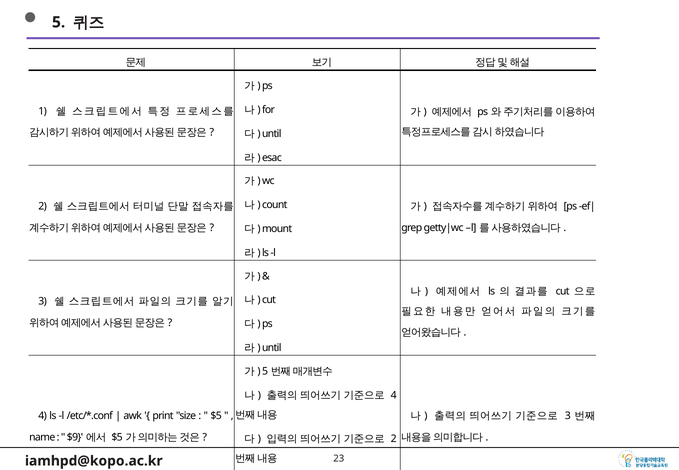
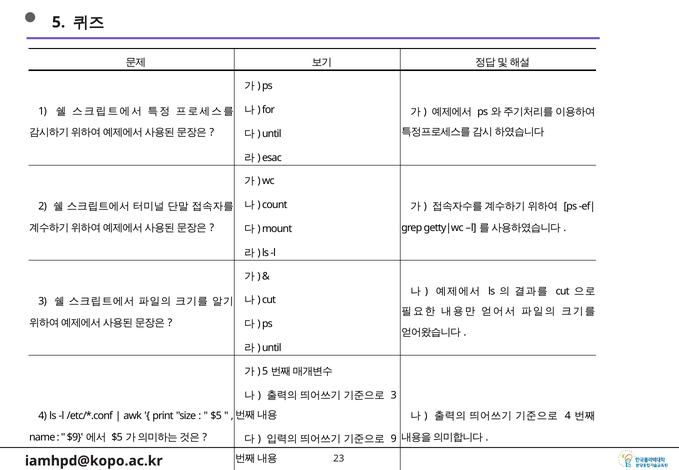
4: 4 -> 3 (394, 395)
3: 3 -> 4 (568, 416)
2: 2 -> 9 (394, 439)
